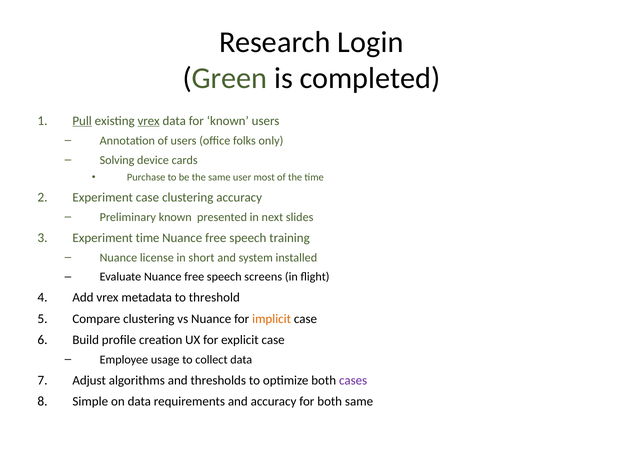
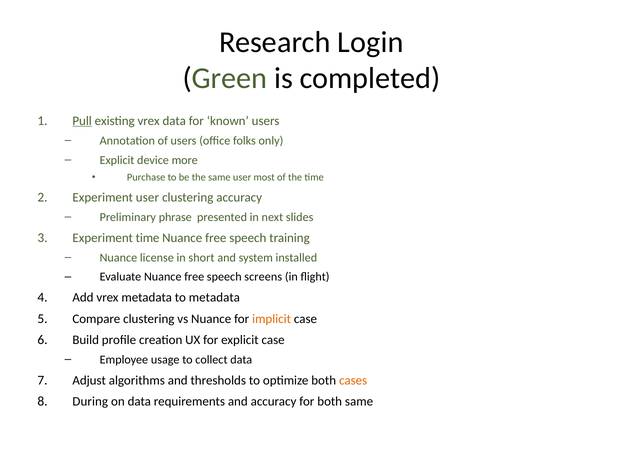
vrex underline: present -> none (149, 121)
Solving: Solving -> Explicit (117, 160)
cards: cards -> more (185, 160)
Experiment case: case -> user (147, 197)
Preliminary known: known -> phrase (175, 217)
to threshold: threshold -> metadata (214, 298)
cases colour: purple -> orange (353, 381)
Simple: Simple -> During (90, 402)
